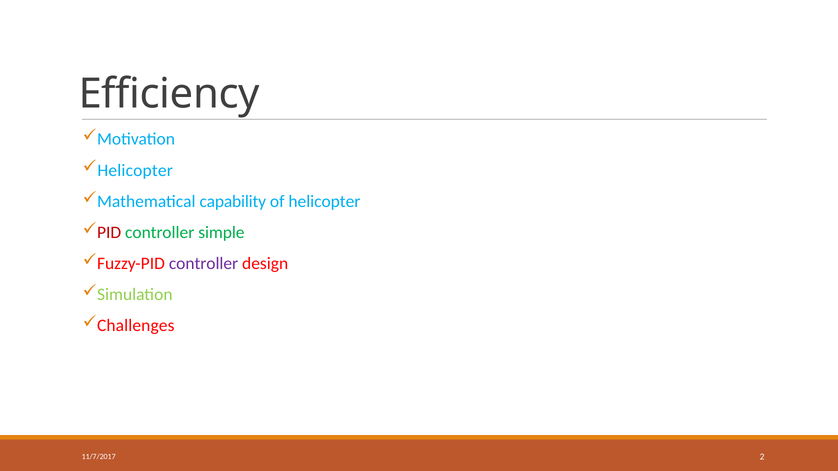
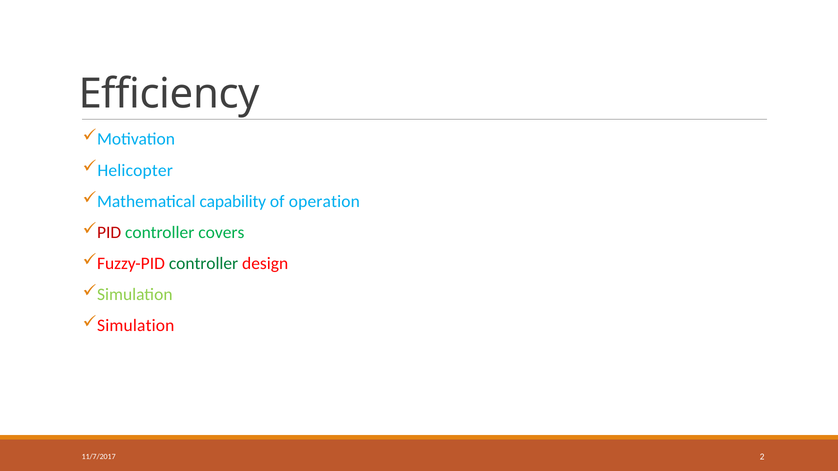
of helicopter: helicopter -> operation (324, 201)
simple: simple -> covers (221, 233)
controller colour: purple -> green (204, 264)
Challenges: Challenges -> Simulation (136, 326)
